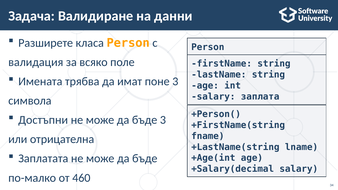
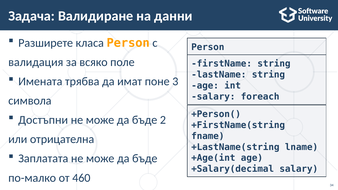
заплата: заплата -> foreach (260, 97)
бъде 3: 3 -> 2 (163, 120)
